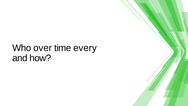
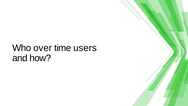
every: every -> users (85, 48)
